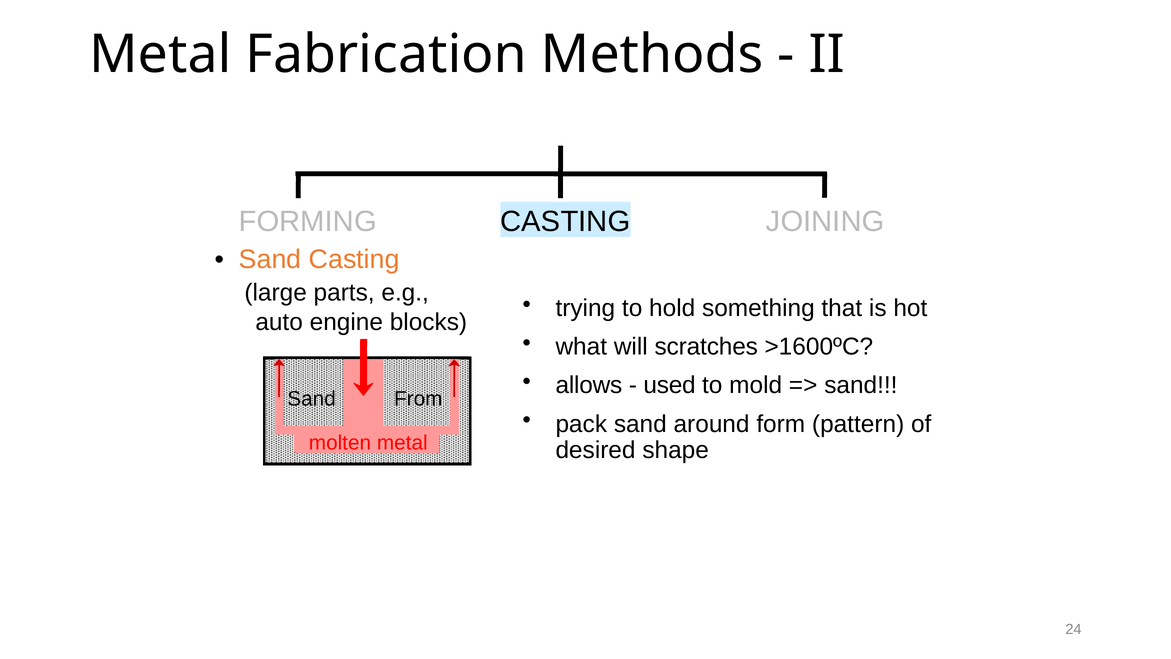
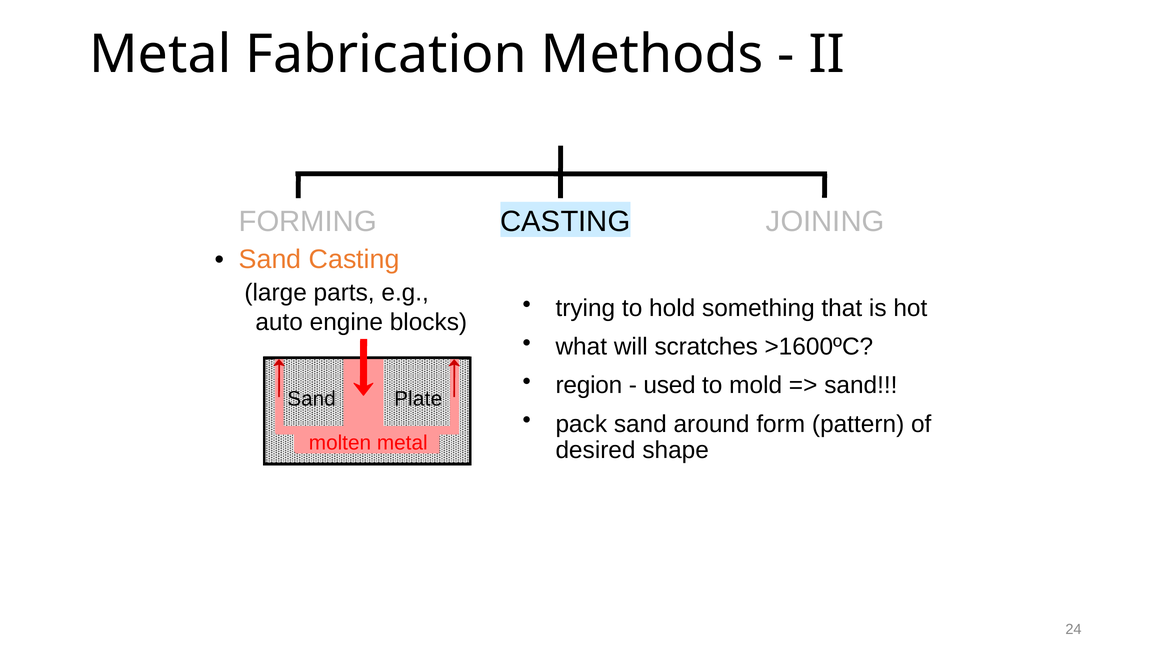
allows: allows -> region (589, 385)
From: From -> Plate (418, 399)
